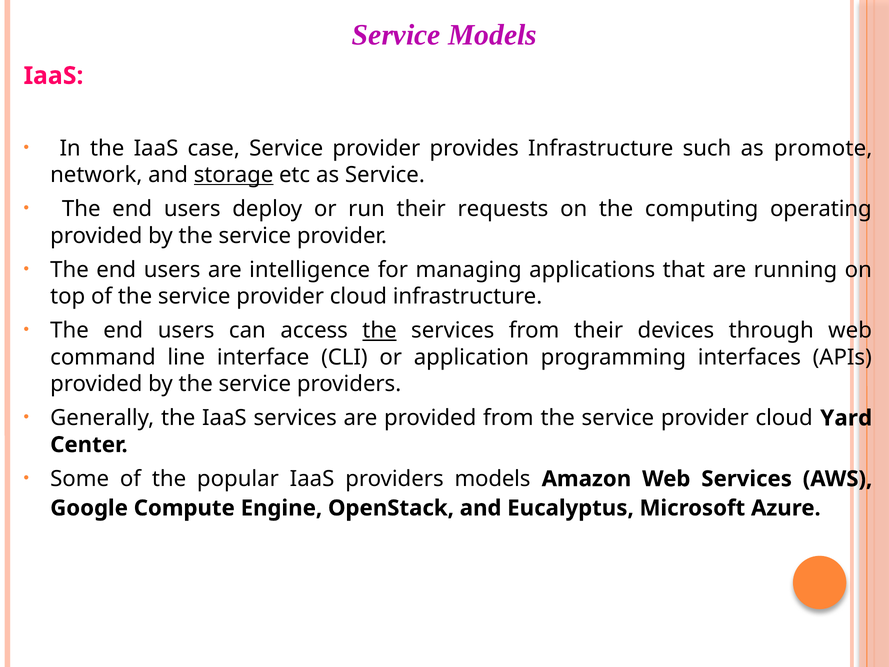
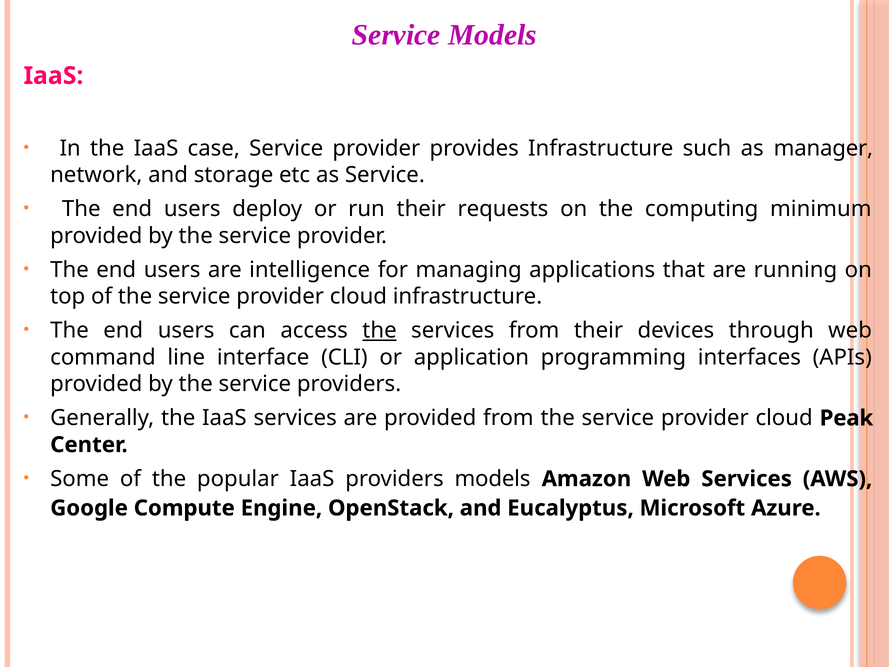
promote: promote -> manager (823, 148)
storage underline: present -> none (234, 175)
operating: operating -> minimum (821, 209)
Yard: Yard -> Peak (846, 418)
